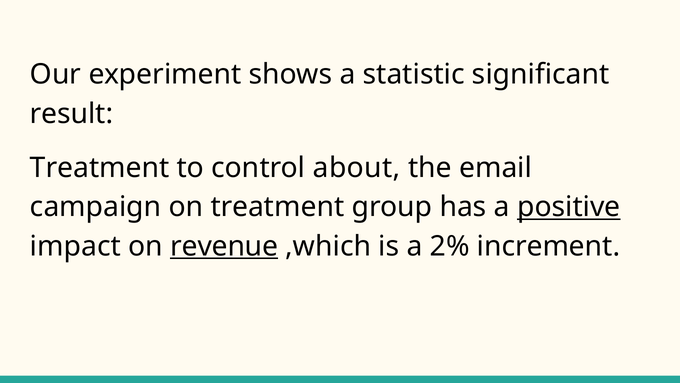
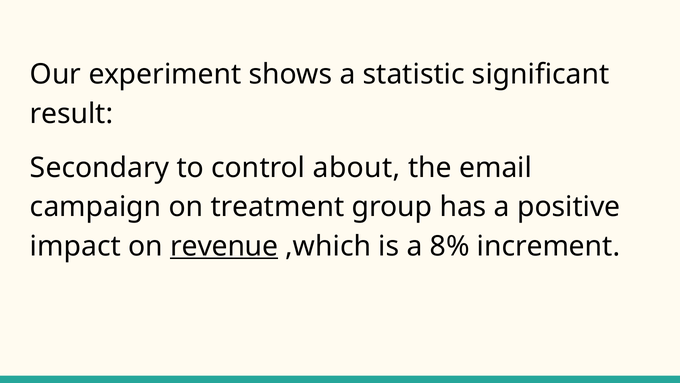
Treatment: Treatment -> Secondary (100, 168)
positive underline: present -> none (569, 207)
2%: 2% -> 8% (450, 246)
